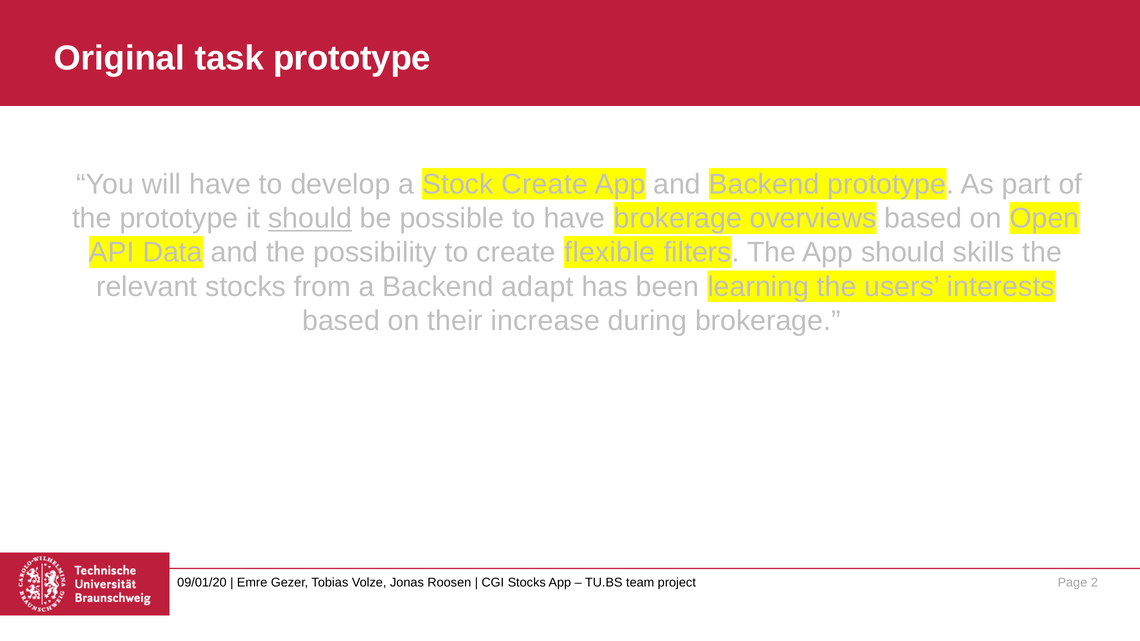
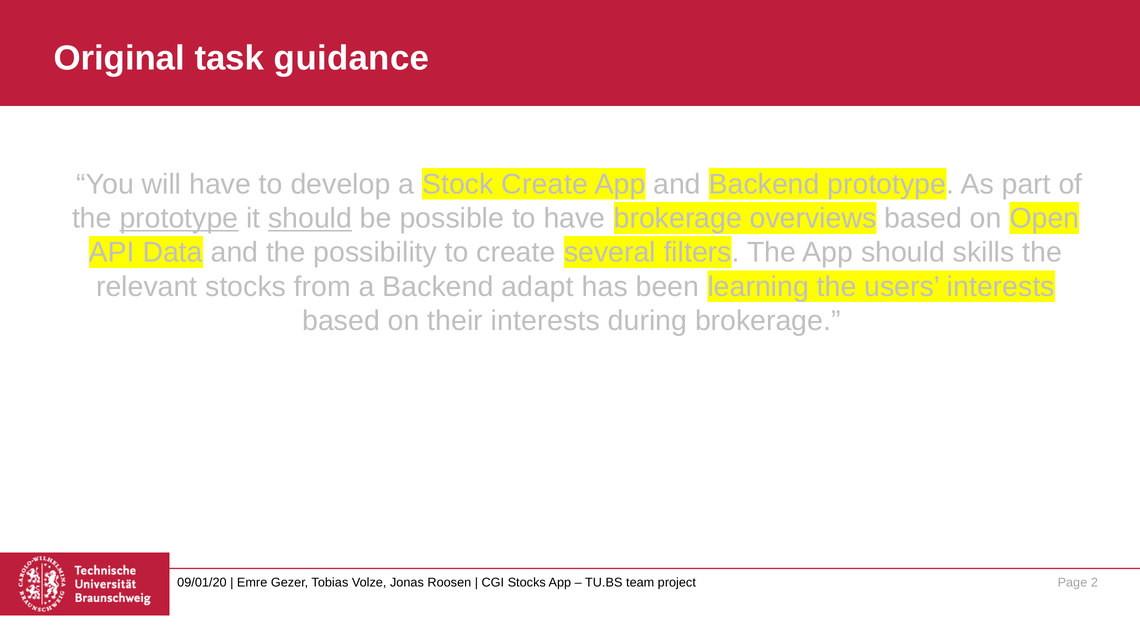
task prototype: prototype -> guidance (352, 58)
prototype underline: none -> present (179, 218)
flexible: flexible -> several (610, 253)
their increase: increase -> interests (545, 321)
